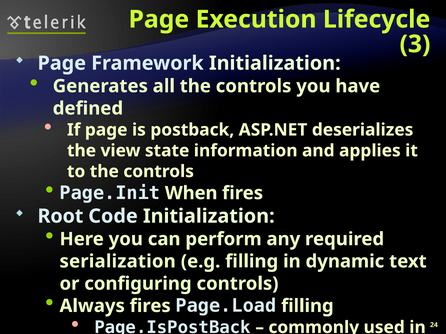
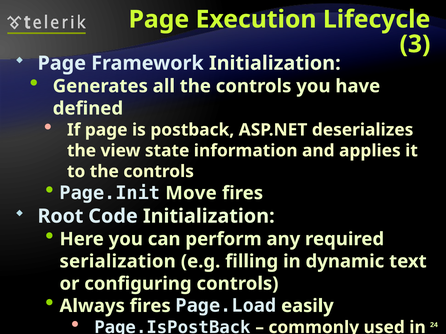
When: When -> Move (191, 193)
Page.Load filling: filling -> easily (307, 306)
